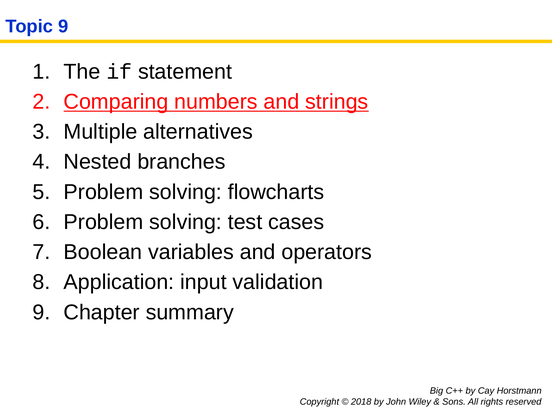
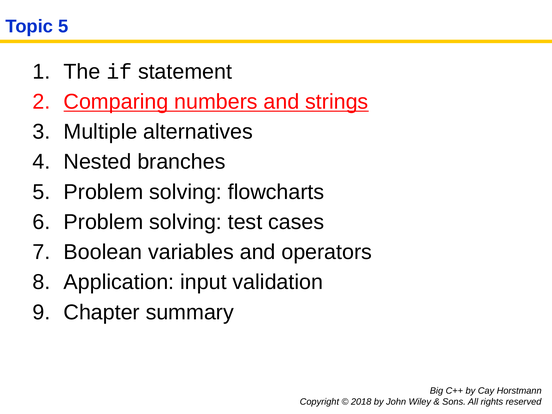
Topic 9: 9 -> 5 (63, 27)
